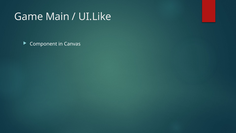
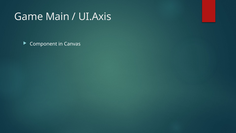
UI.Like: UI.Like -> UI.Axis (95, 17)
